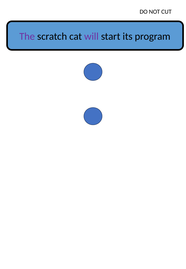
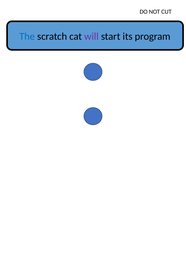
The colour: purple -> blue (27, 36)
